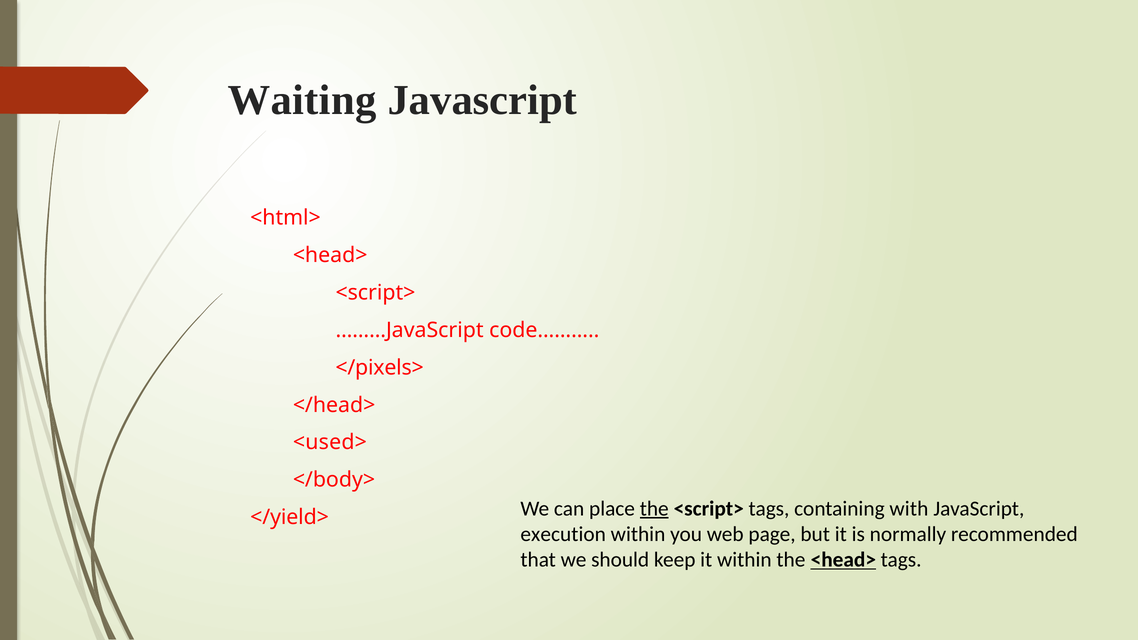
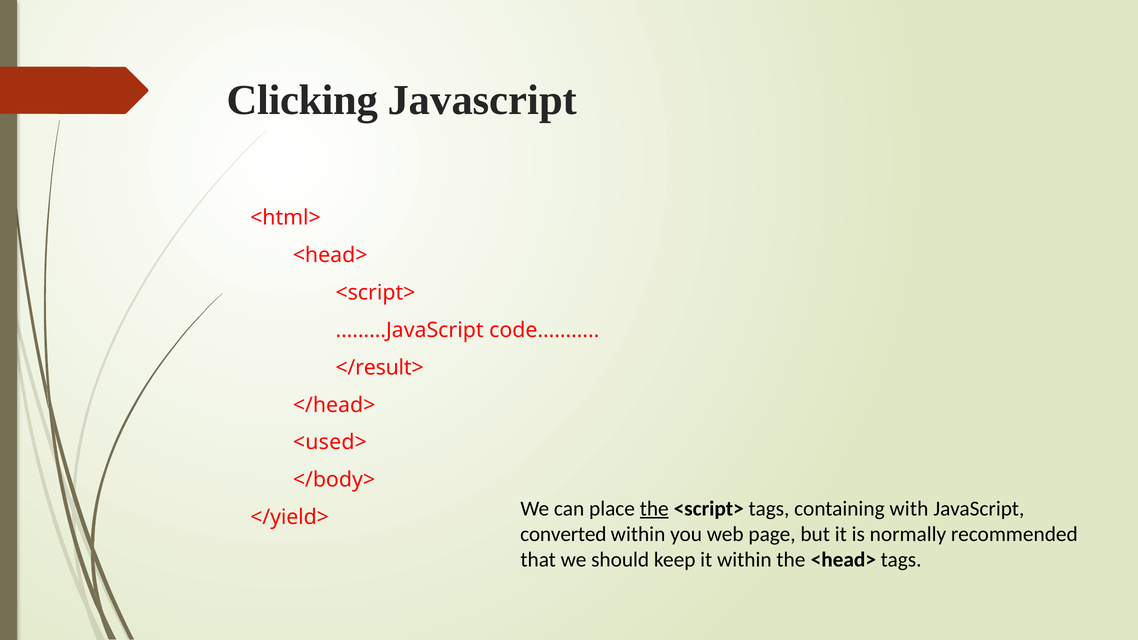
Waiting: Waiting -> Clicking (302, 100)
</pixels>: </pixels> -> </result> (380, 368)
execution: execution -> converted (563, 534)
<head> underline: present -> none (843, 560)
